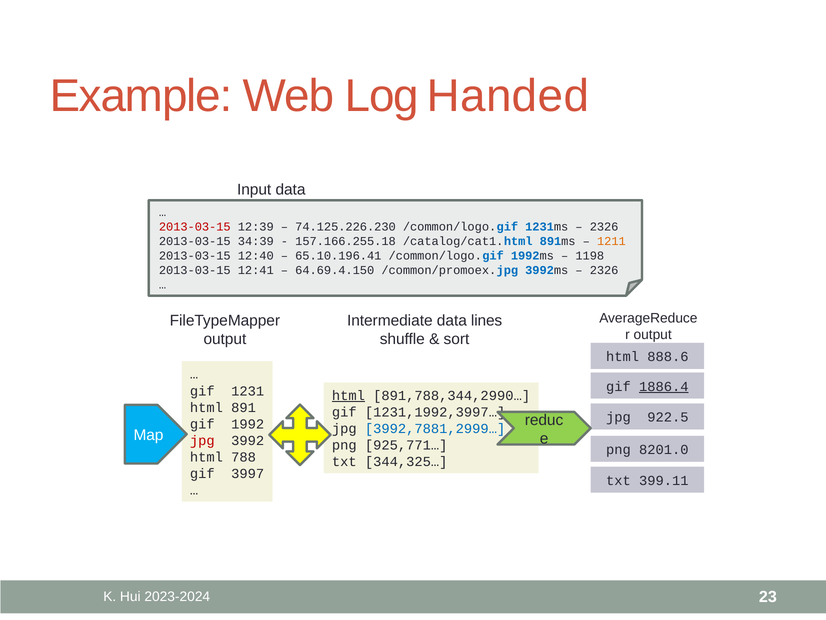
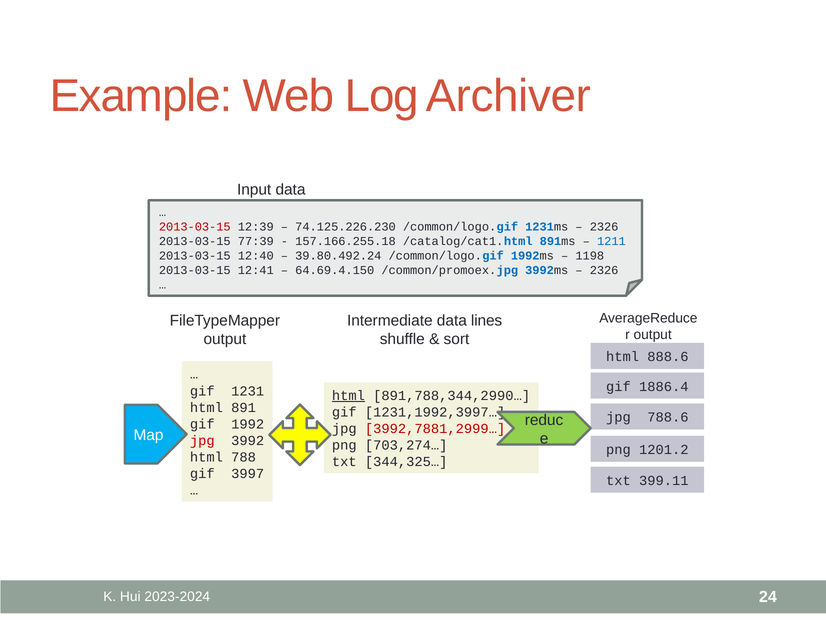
Handed: Handed -> Archiver (508, 96)
34:39: 34:39 -> 77:39 (256, 241)
1211 colour: orange -> blue (611, 241)
65.10.196.41: 65.10.196.41 -> 39.80.492.24 (338, 256)
1886.4 underline: present -> none (664, 386)
922.5: 922.5 -> 788.6 (668, 417)
3992,7881,2999… colour: blue -> red (435, 428)
925,771…: 925,771… -> 703,274… (406, 445)
8201.0: 8201.0 -> 1201.2 (664, 449)
23: 23 -> 24 (768, 597)
